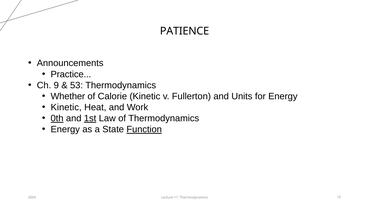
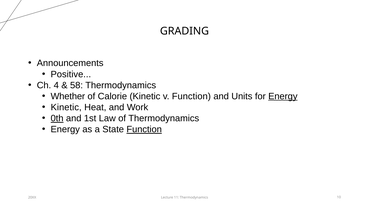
PATIENCE: PATIENCE -> GRADING (184, 31)
Practice: Practice -> Positive (71, 74)
9: 9 -> 4 (56, 86)
53: 53 -> 58 (77, 86)
v Fullerton: Fullerton -> Function (191, 97)
Energy underline: none -> present (283, 97)
1st underline: present -> none (90, 119)
